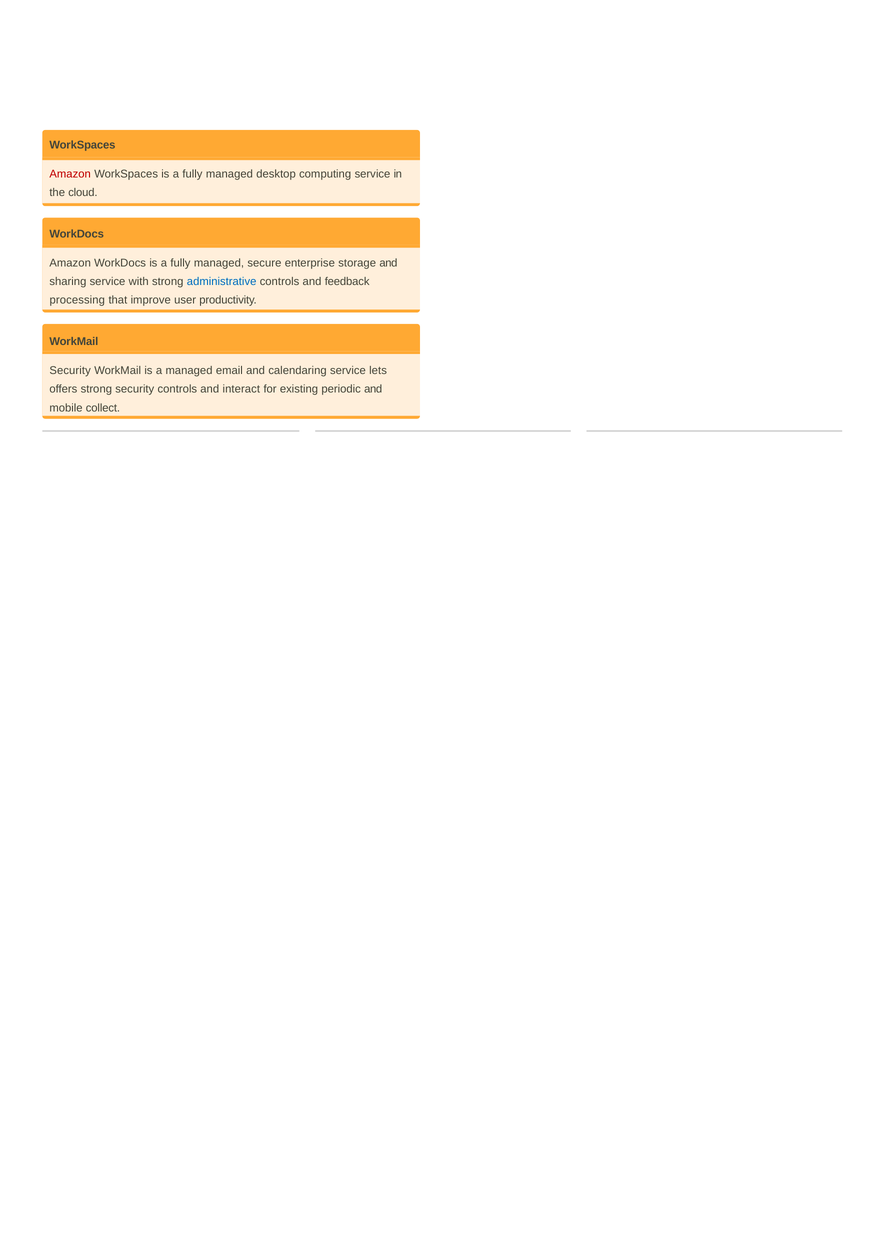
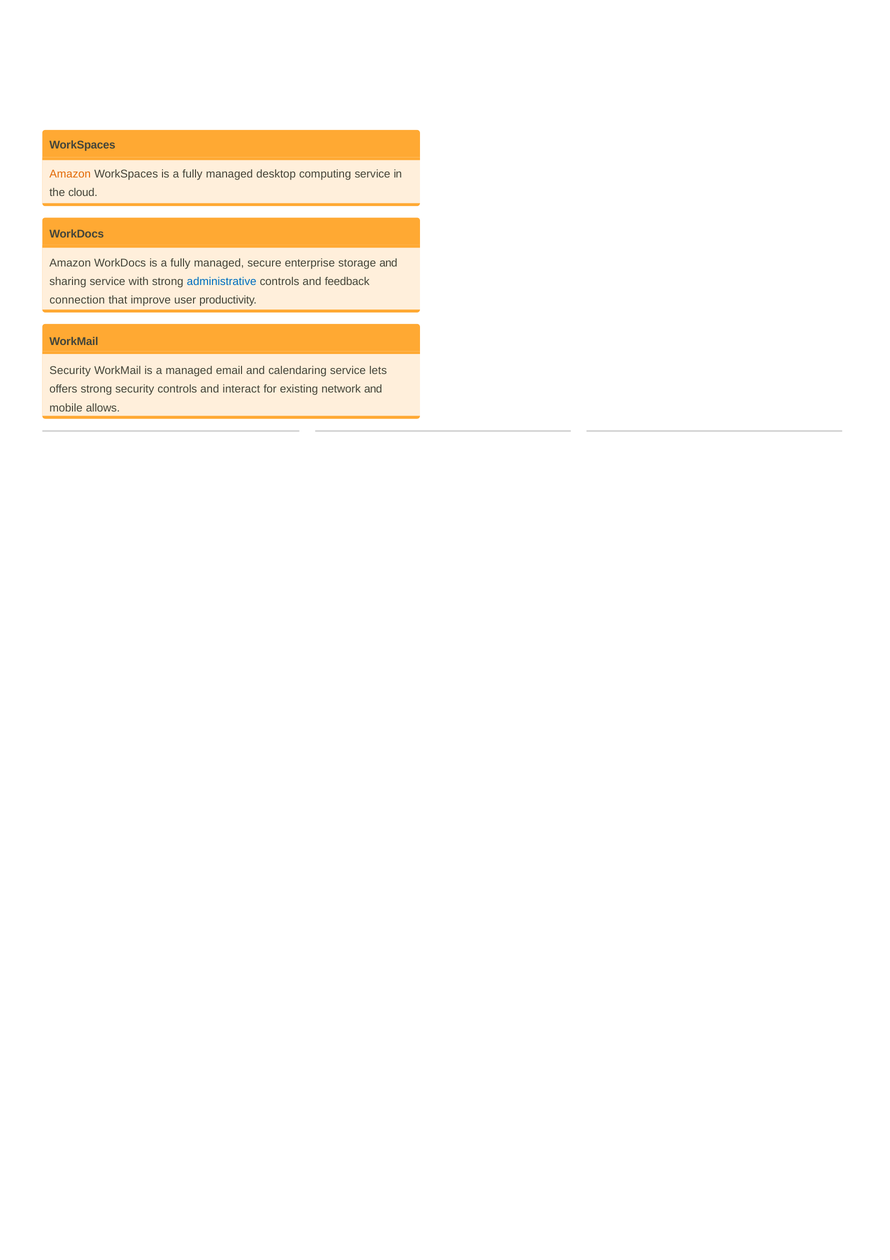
Amazon colour: red -> orange (70, 174)
processing: processing -> connection (77, 300)
periodic: periodic -> network (341, 389)
collect: collect -> allows (103, 408)
